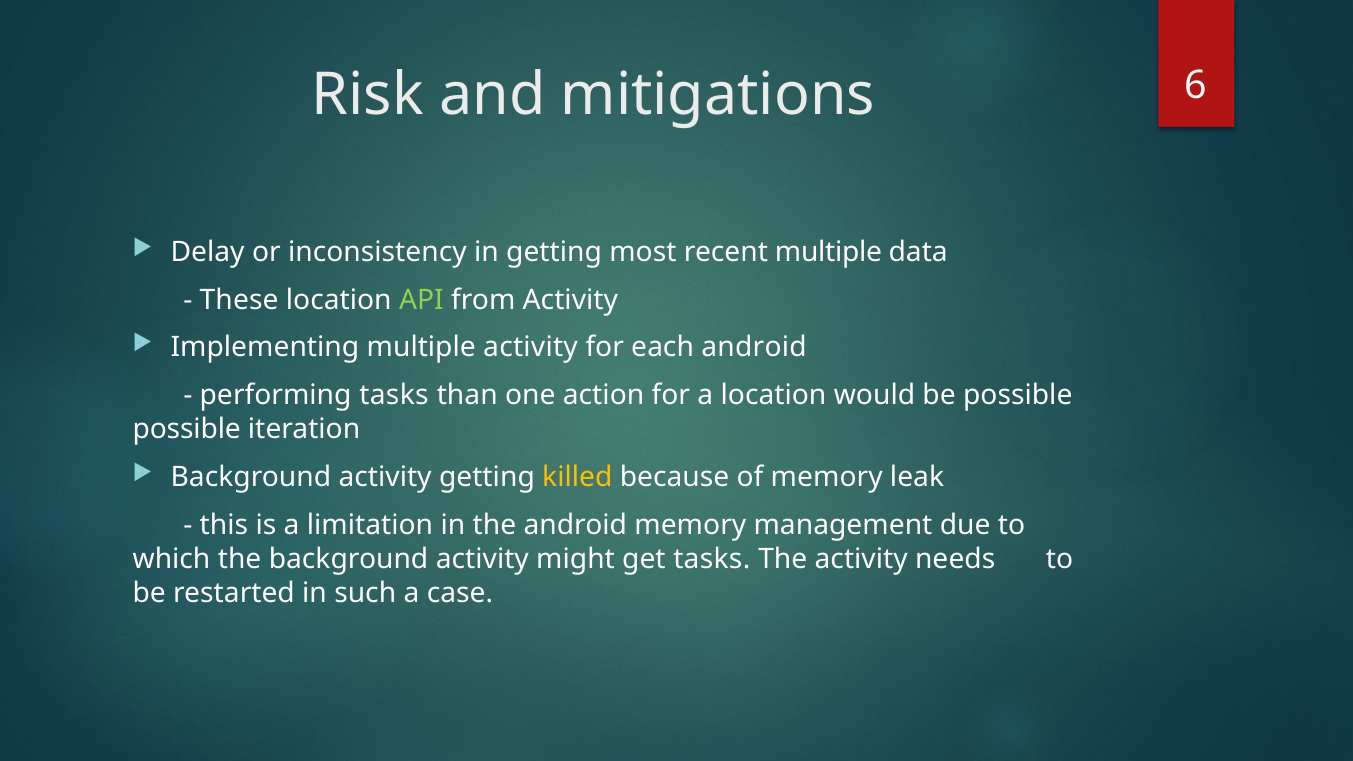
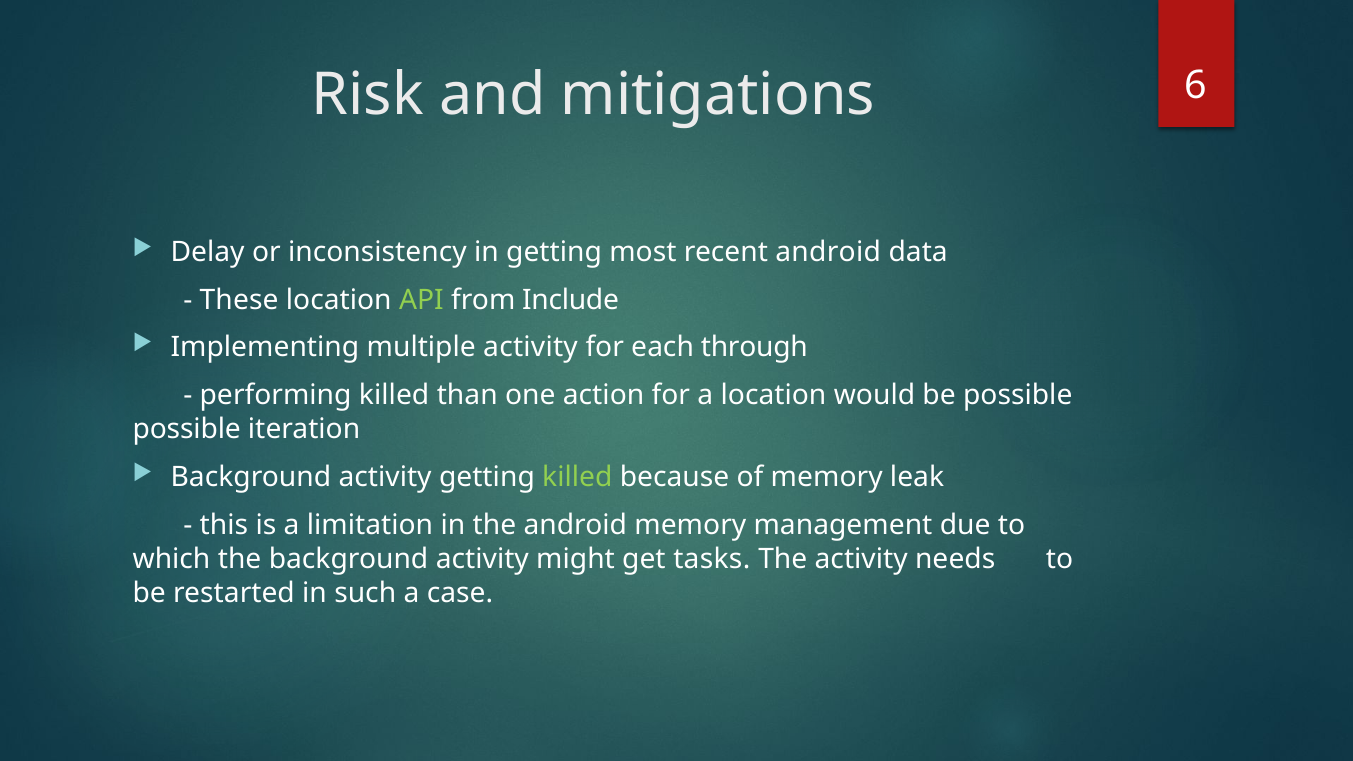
recent multiple: multiple -> android (828, 252)
from Activity: Activity -> Include (571, 300)
each android: android -> through (754, 348)
performing tasks: tasks -> killed (394, 396)
killed colour: yellow -> light green (577, 477)
